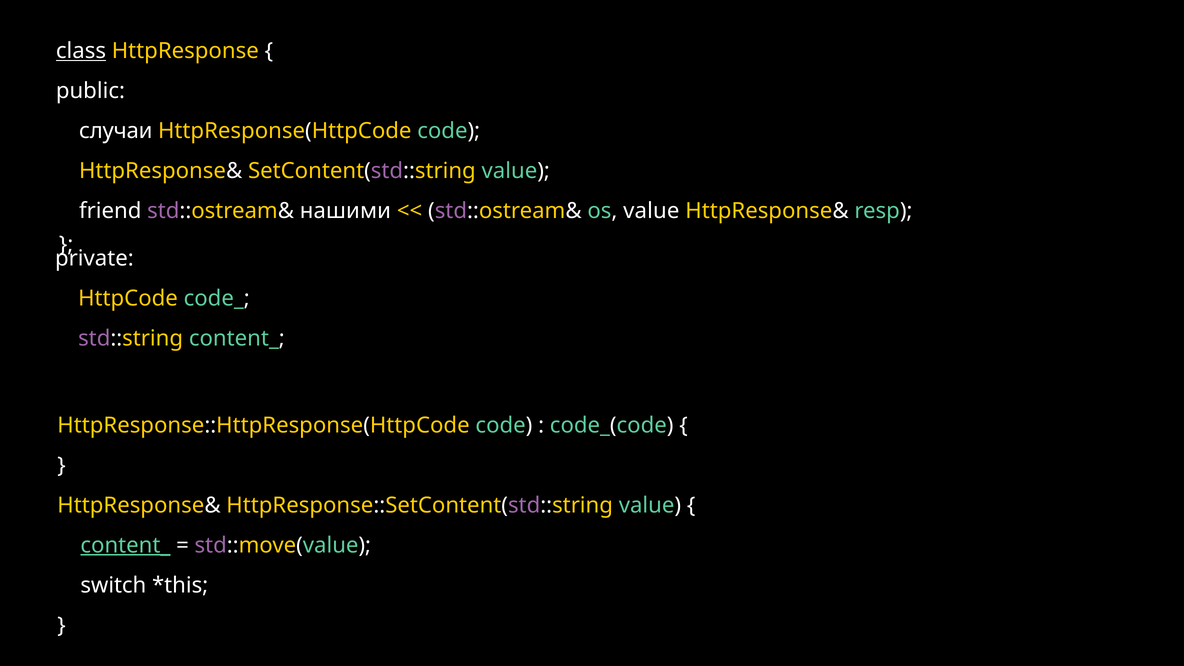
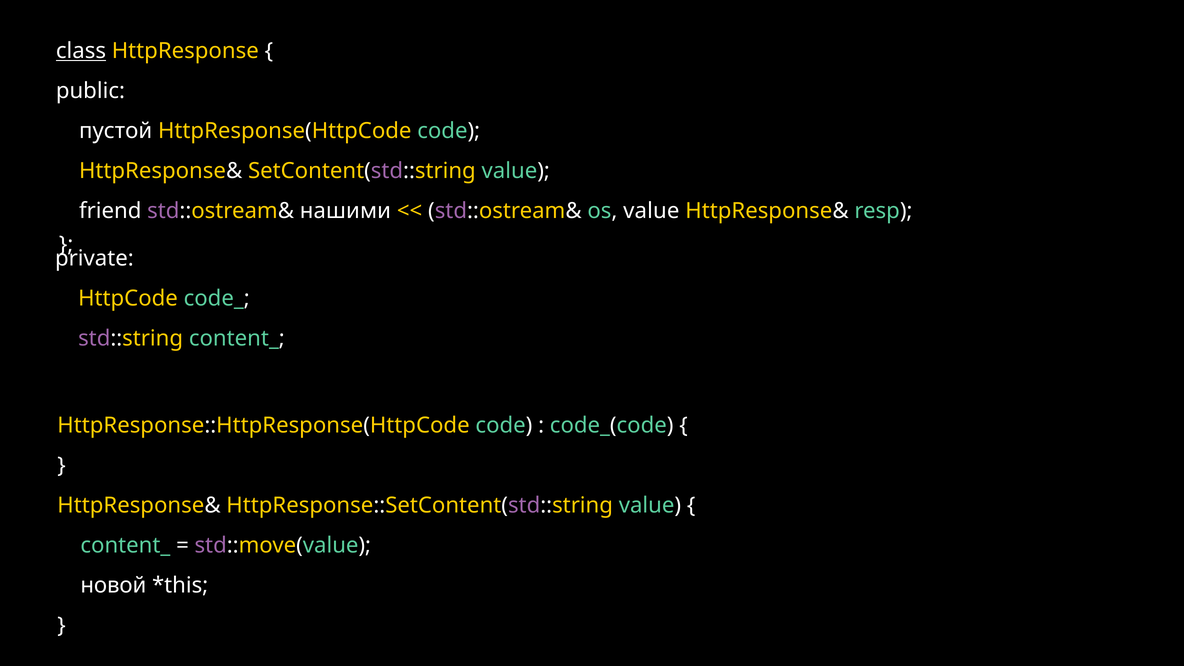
случаи: случаи -> пустой (116, 131)
content_ underline: present -> none (125, 545)
switch: switch -> новой (113, 585)
